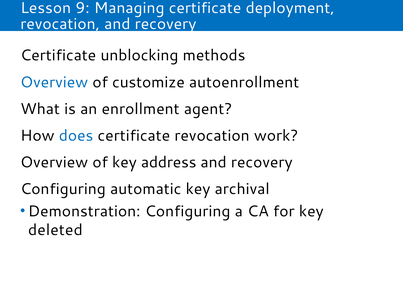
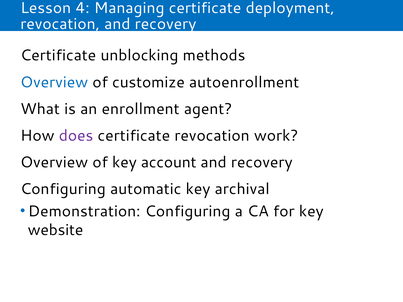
9: 9 -> 4 (82, 8)
does colour: blue -> purple (76, 136)
address: address -> account (169, 163)
deleted: deleted -> website (56, 230)
